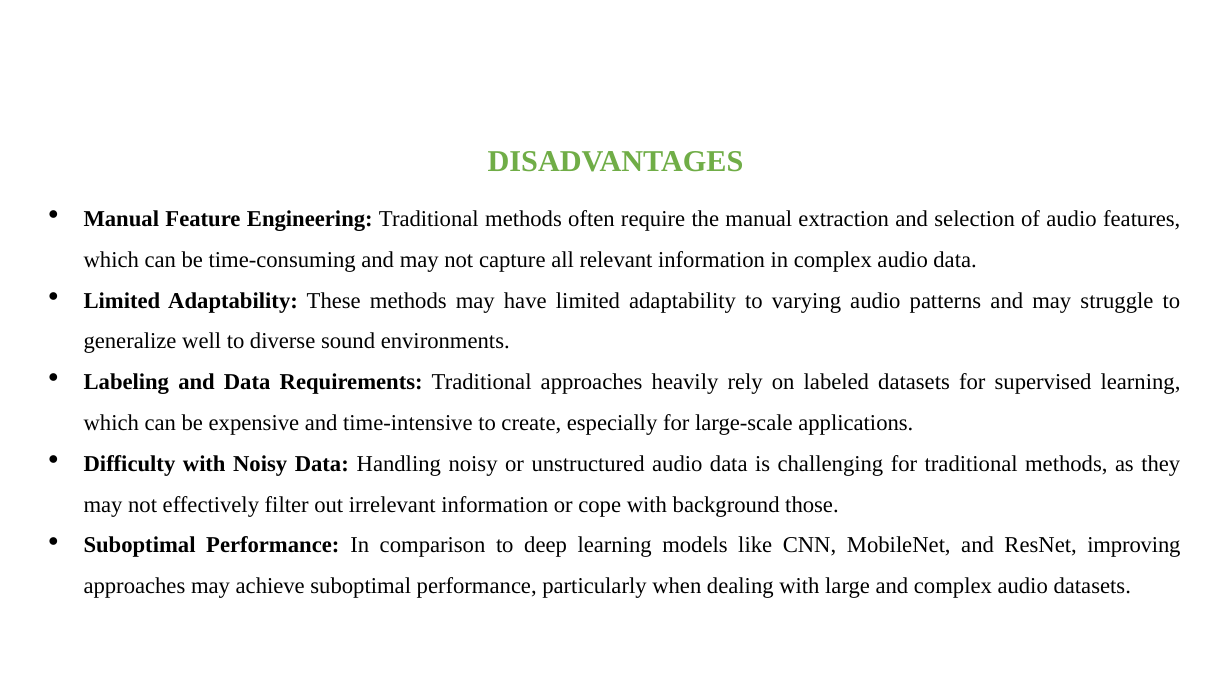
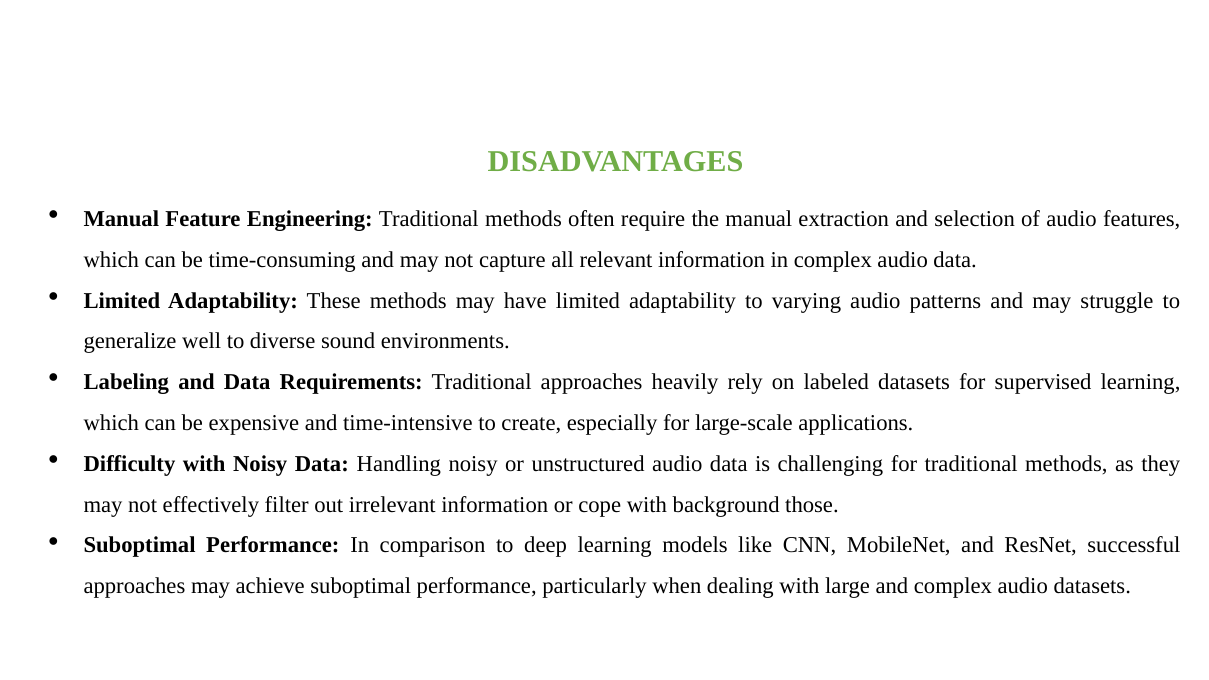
improving: improving -> successful (1134, 545)
